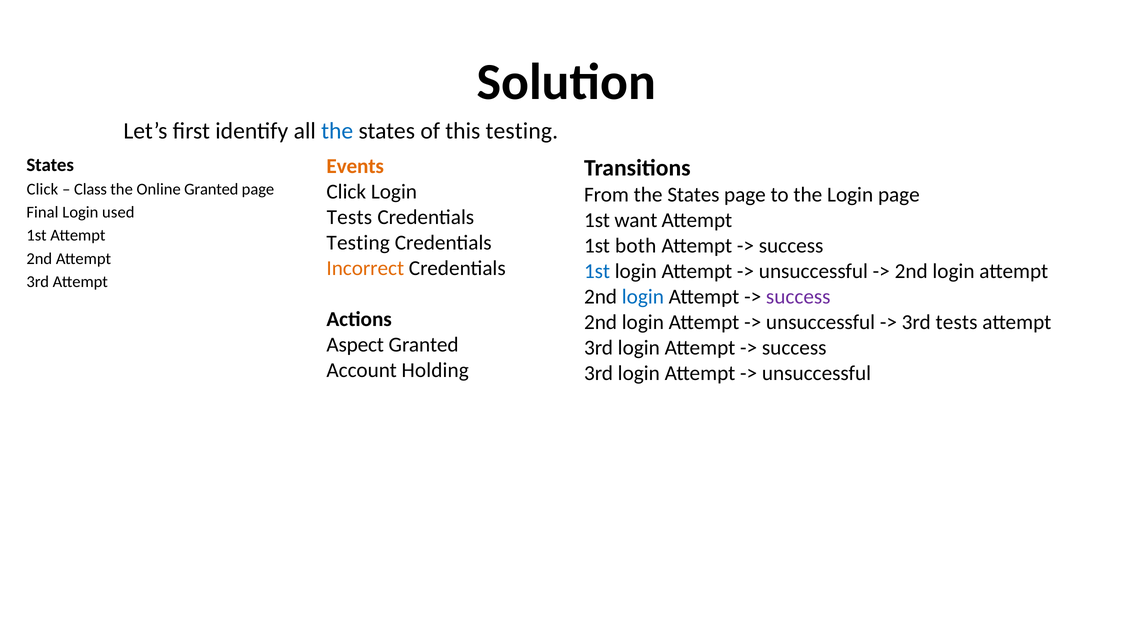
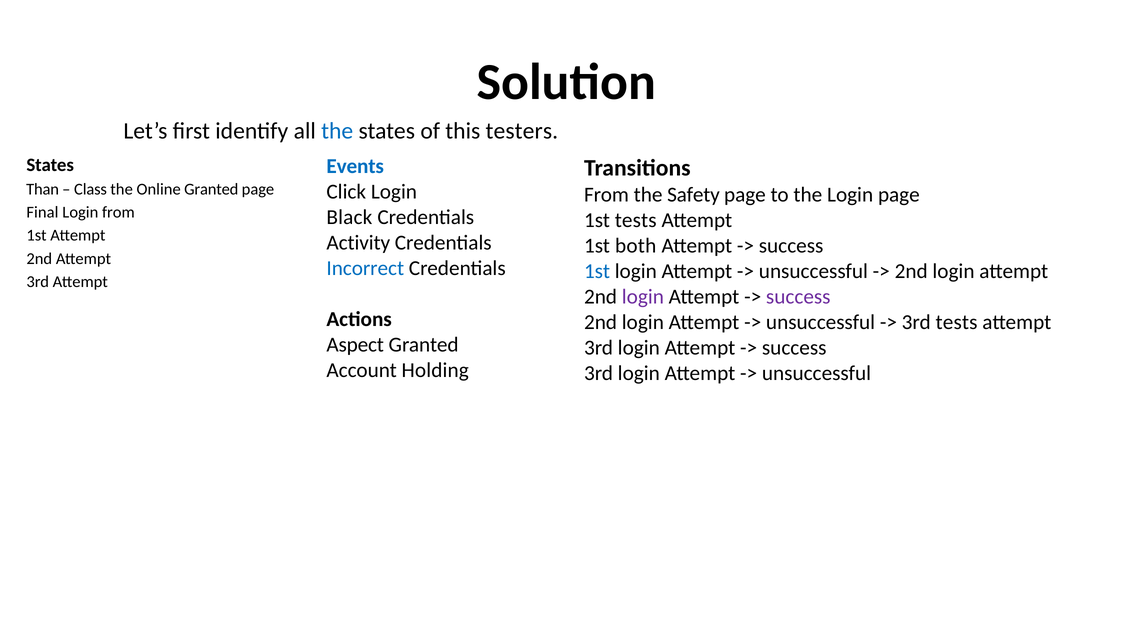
this testing: testing -> testers (522, 131)
Events colour: orange -> blue (355, 166)
Click: Click -> Than (43, 189)
From the States: States -> Safety (693, 195)
Login used: used -> from (118, 212)
Tests: Tests -> Black (349, 217)
1st want: want -> tests (636, 220)
Testing: Testing -> Activity (358, 243)
Incorrect colour: orange -> blue (365, 268)
login colour: blue -> purple (643, 297)
